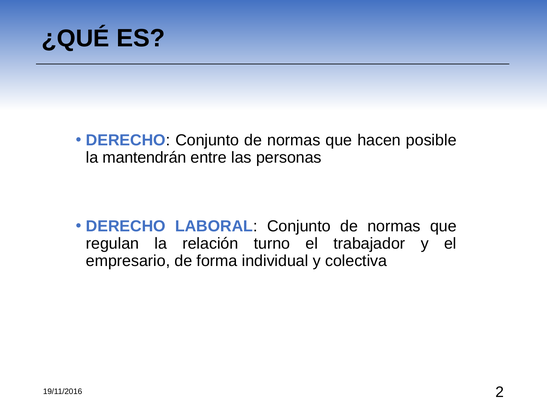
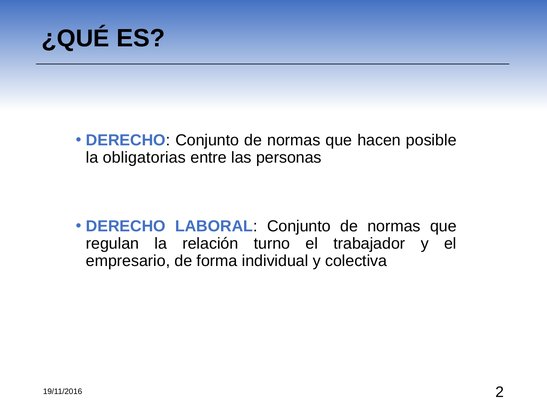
mantendrán: mantendrán -> obligatorias (144, 158)
